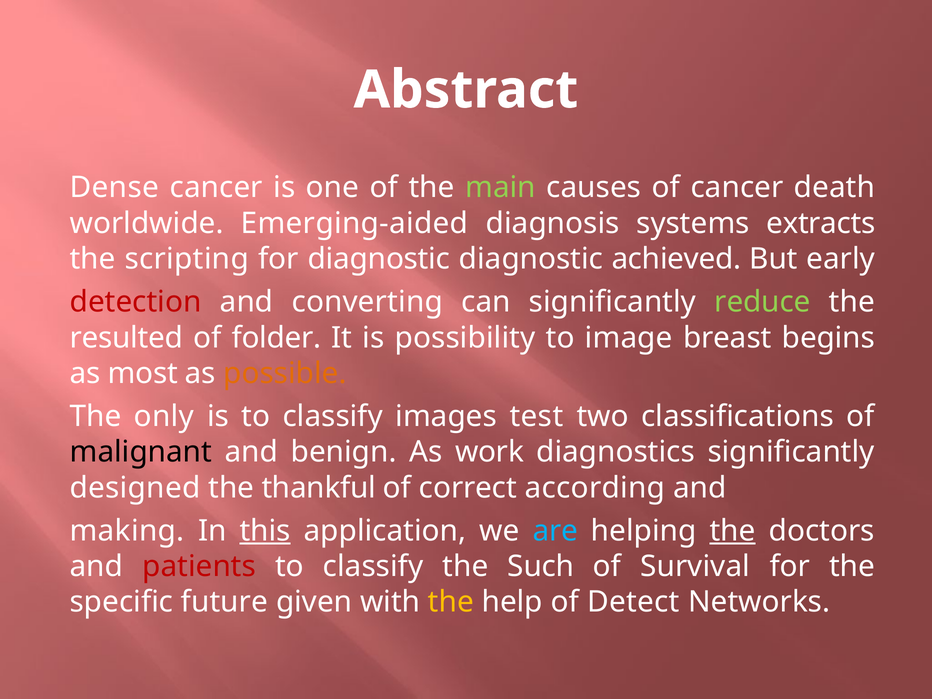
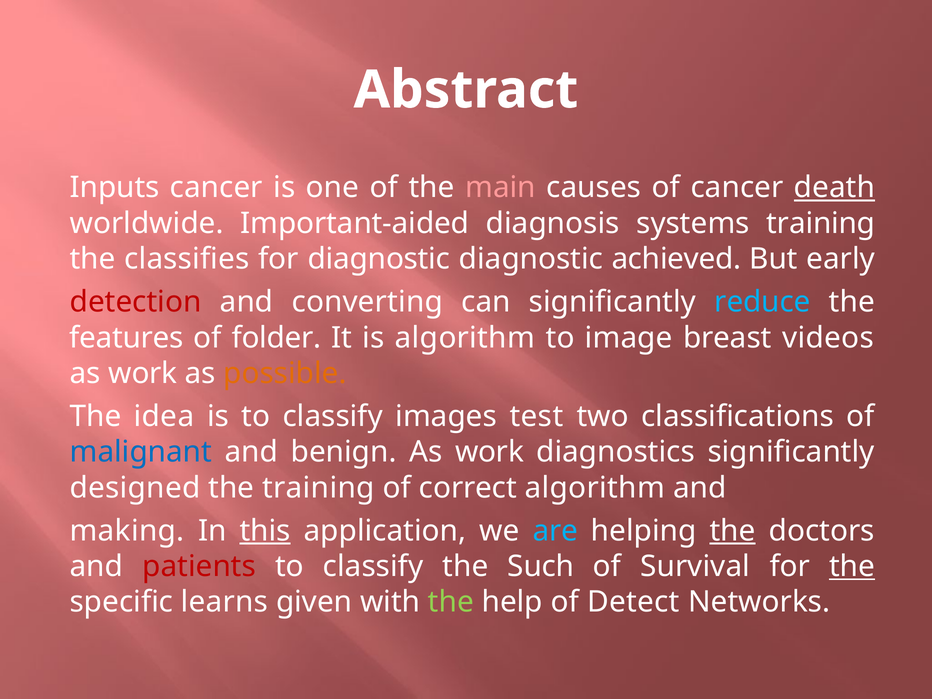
Dense: Dense -> Inputs (115, 188)
main colour: light green -> pink (501, 188)
death underline: none -> present (834, 188)
Emerging-aided: Emerging-aided -> Important-aided (355, 223)
systems extracts: extracts -> training (821, 223)
scripting: scripting -> classifies (187, 259)
reduce colour: light green -> light blue (763, 302)
resulted: resulted -> features (126, 338)
is possibility: possibility -> algorithm (465, 338)
begins: begins -> videos (828, 338)
most: most -> work (143, 373)
only: only -> idea (164, 416)
malignant colour: black -> blue (141, 452)
the thankful: thankful -> training (318, 488)
correct according: according -> algorithm (595, 488)
the underline: none -> present (852, 566)
future: future -> learns (224, 602)
the colour: yellow -> light green (451, 602)
